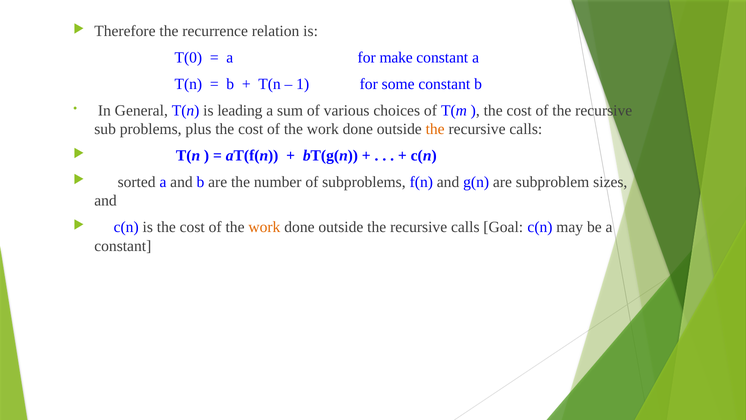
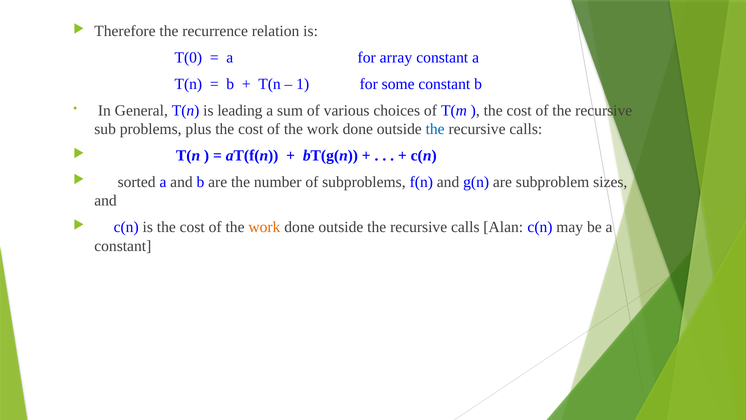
make: make -> array (396, 58)
the colour: orange -> blue (435, 129)
Goal: Goal -> Alan (503, 227)
